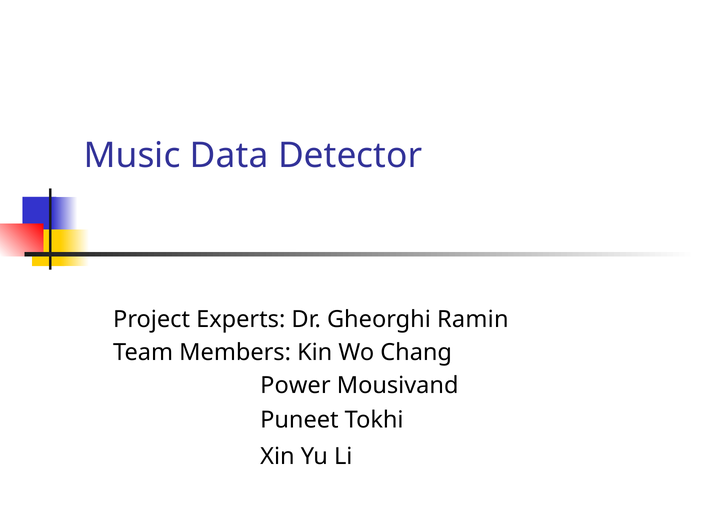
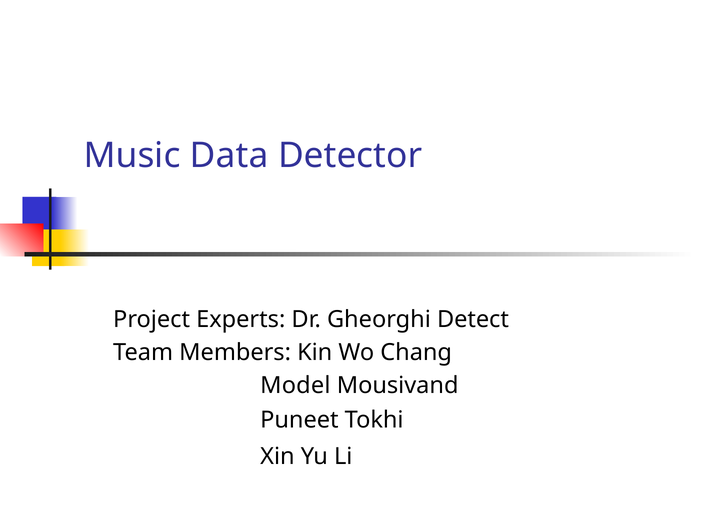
Ramin: Ramin -> Detect (473, 320)
Power: Power -> Model (295, 386)
